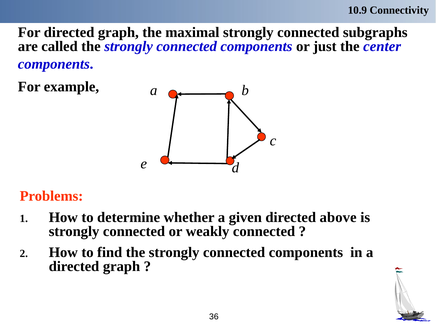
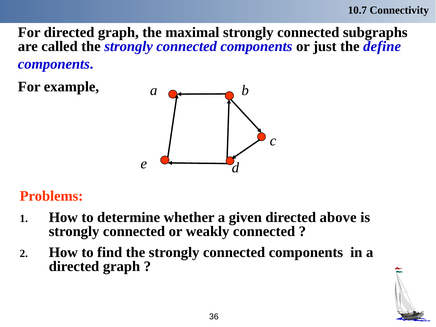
10.9: 10.9 -> 10.7 (357, 10)
center: center -> define (382, 46)
